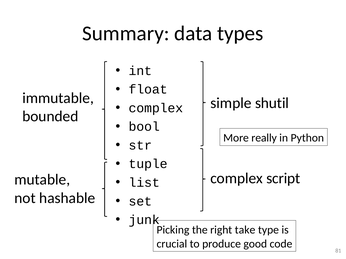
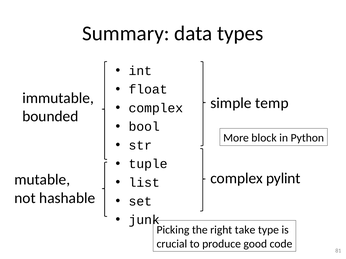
shutil: shutil -> temp (272, 103)
really: really -> block (264, 138)
script: script -> pylint (283, 179)
